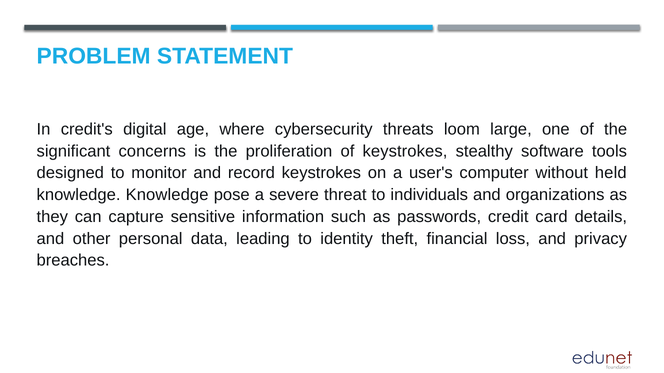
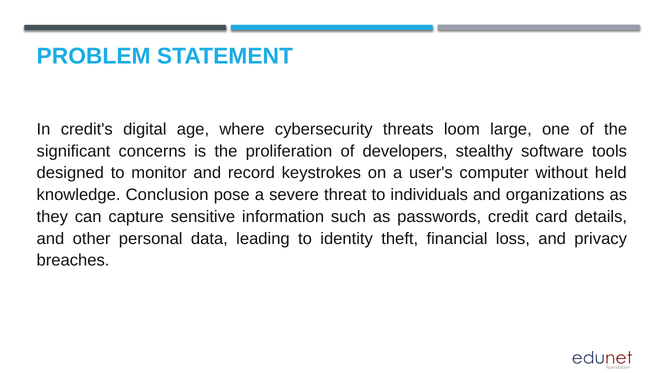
of keystrokes: keystrokes -> developers (405, 151)
knowledge Knowledge: Knowledge -> Conclusion (167, 195)
